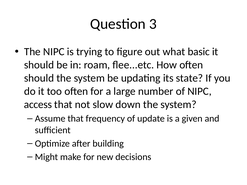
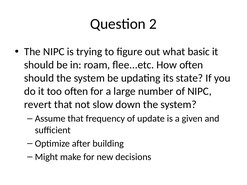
3: 3 -> 2 (153, 24)
access: access -> revert (38, 105)
